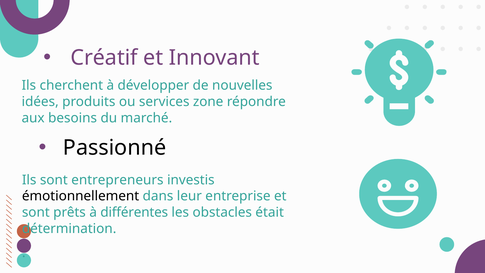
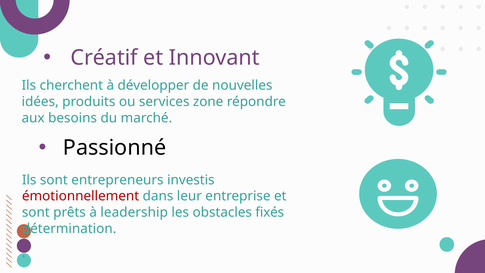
émotionnellement colour: black -> red (81, 196)
différentes: différentes -> leadership (134, 212)
était: était -> fixés (270, 212)
